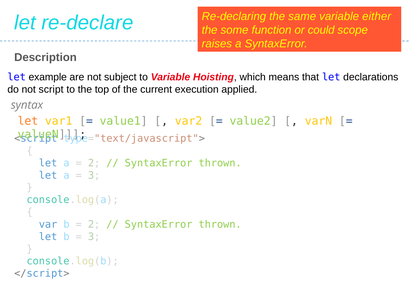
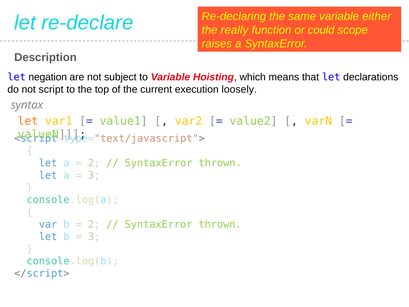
some: some -> really (234, 30)
example: example -> negation (48, 77)
applied: applied -> loosely (239, 89)
